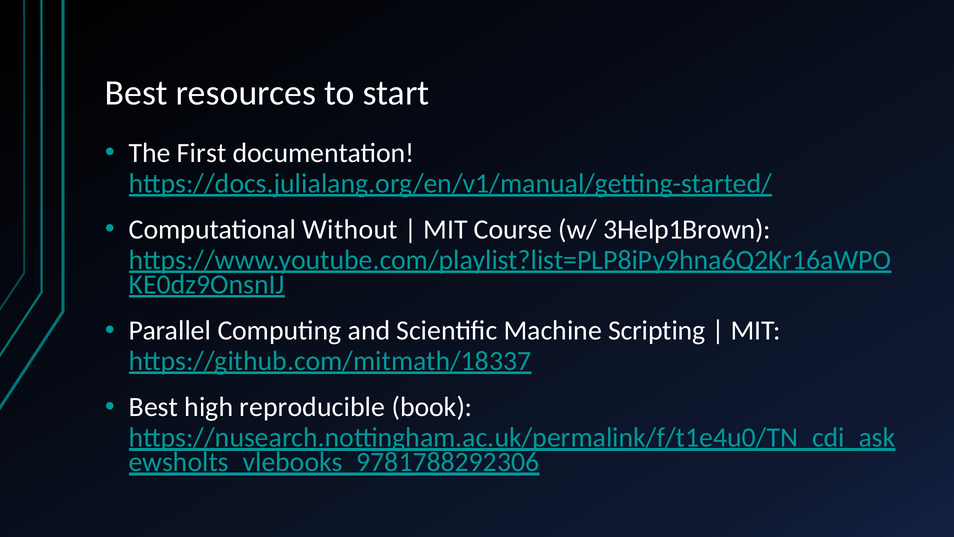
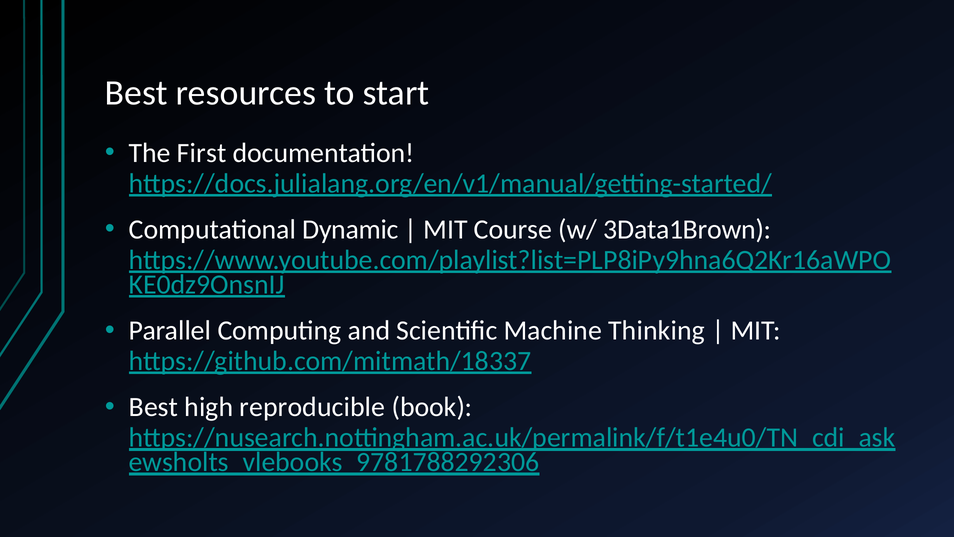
Without: Without -> Dynamic (350, 229)
3Help1Brown: 3Help1Brown -> 3Data1Brown (687, 229)
Scripting: Scripting -> Thinking (657, 330)
